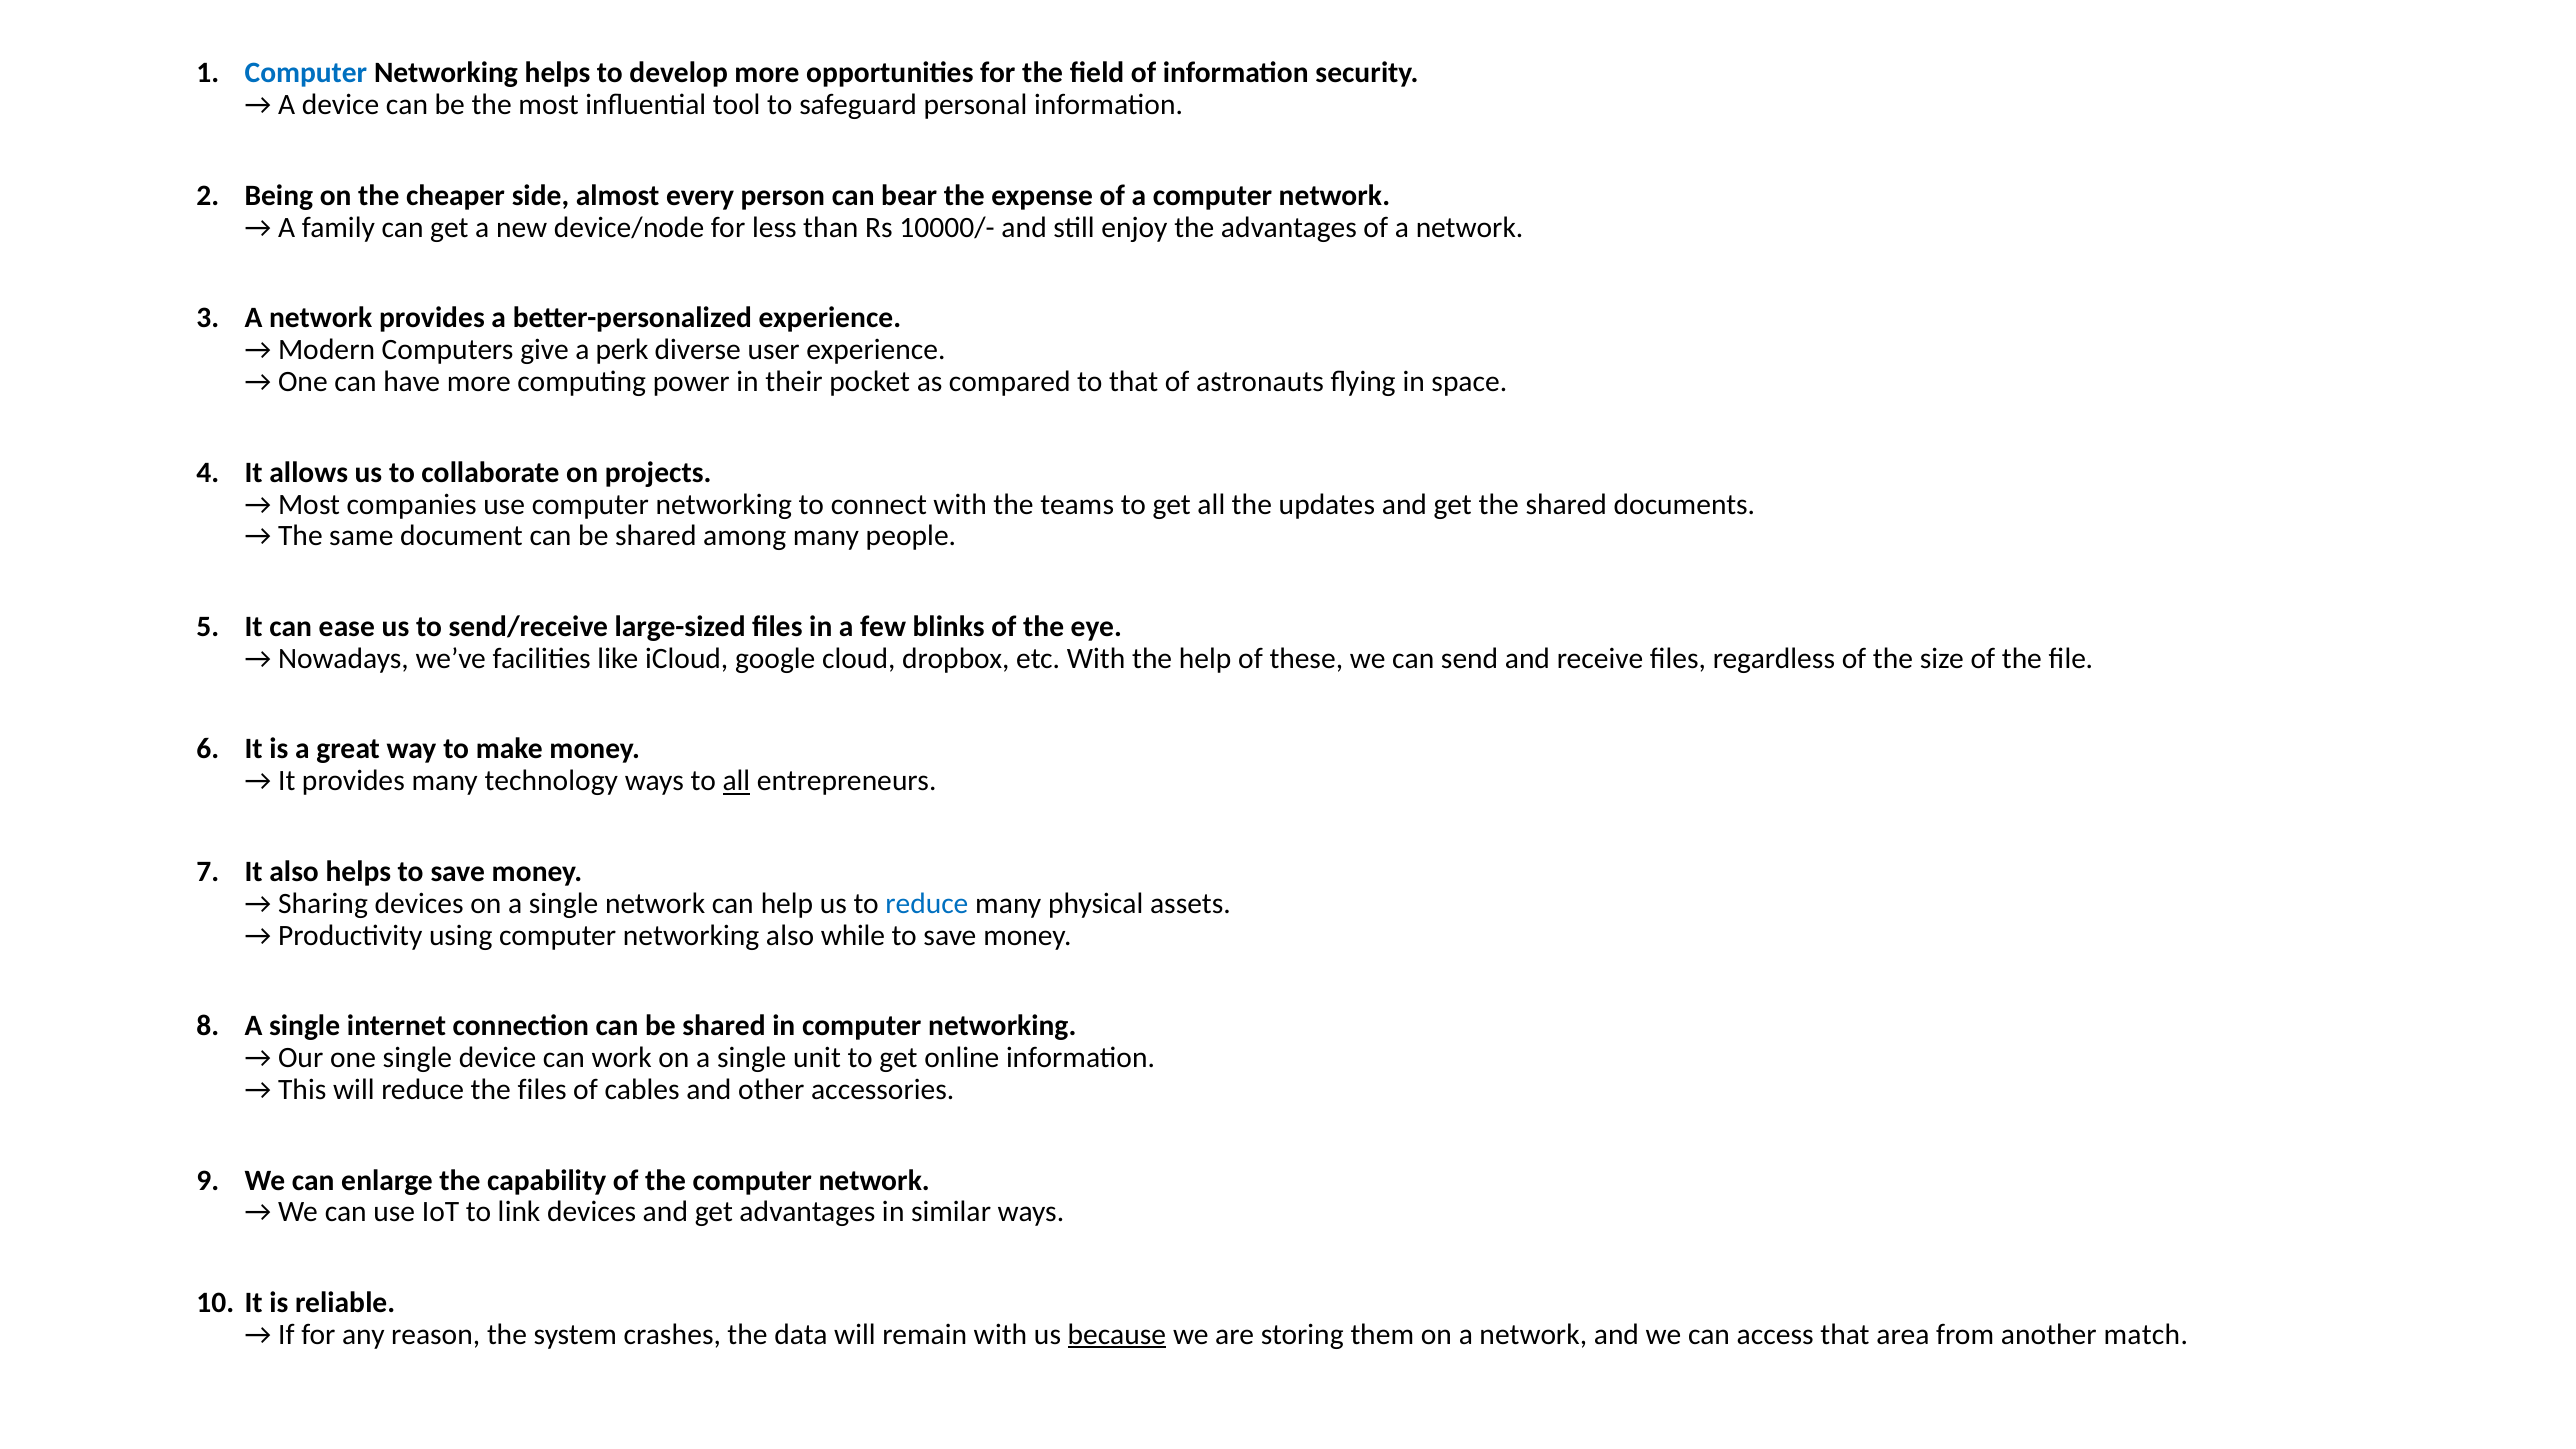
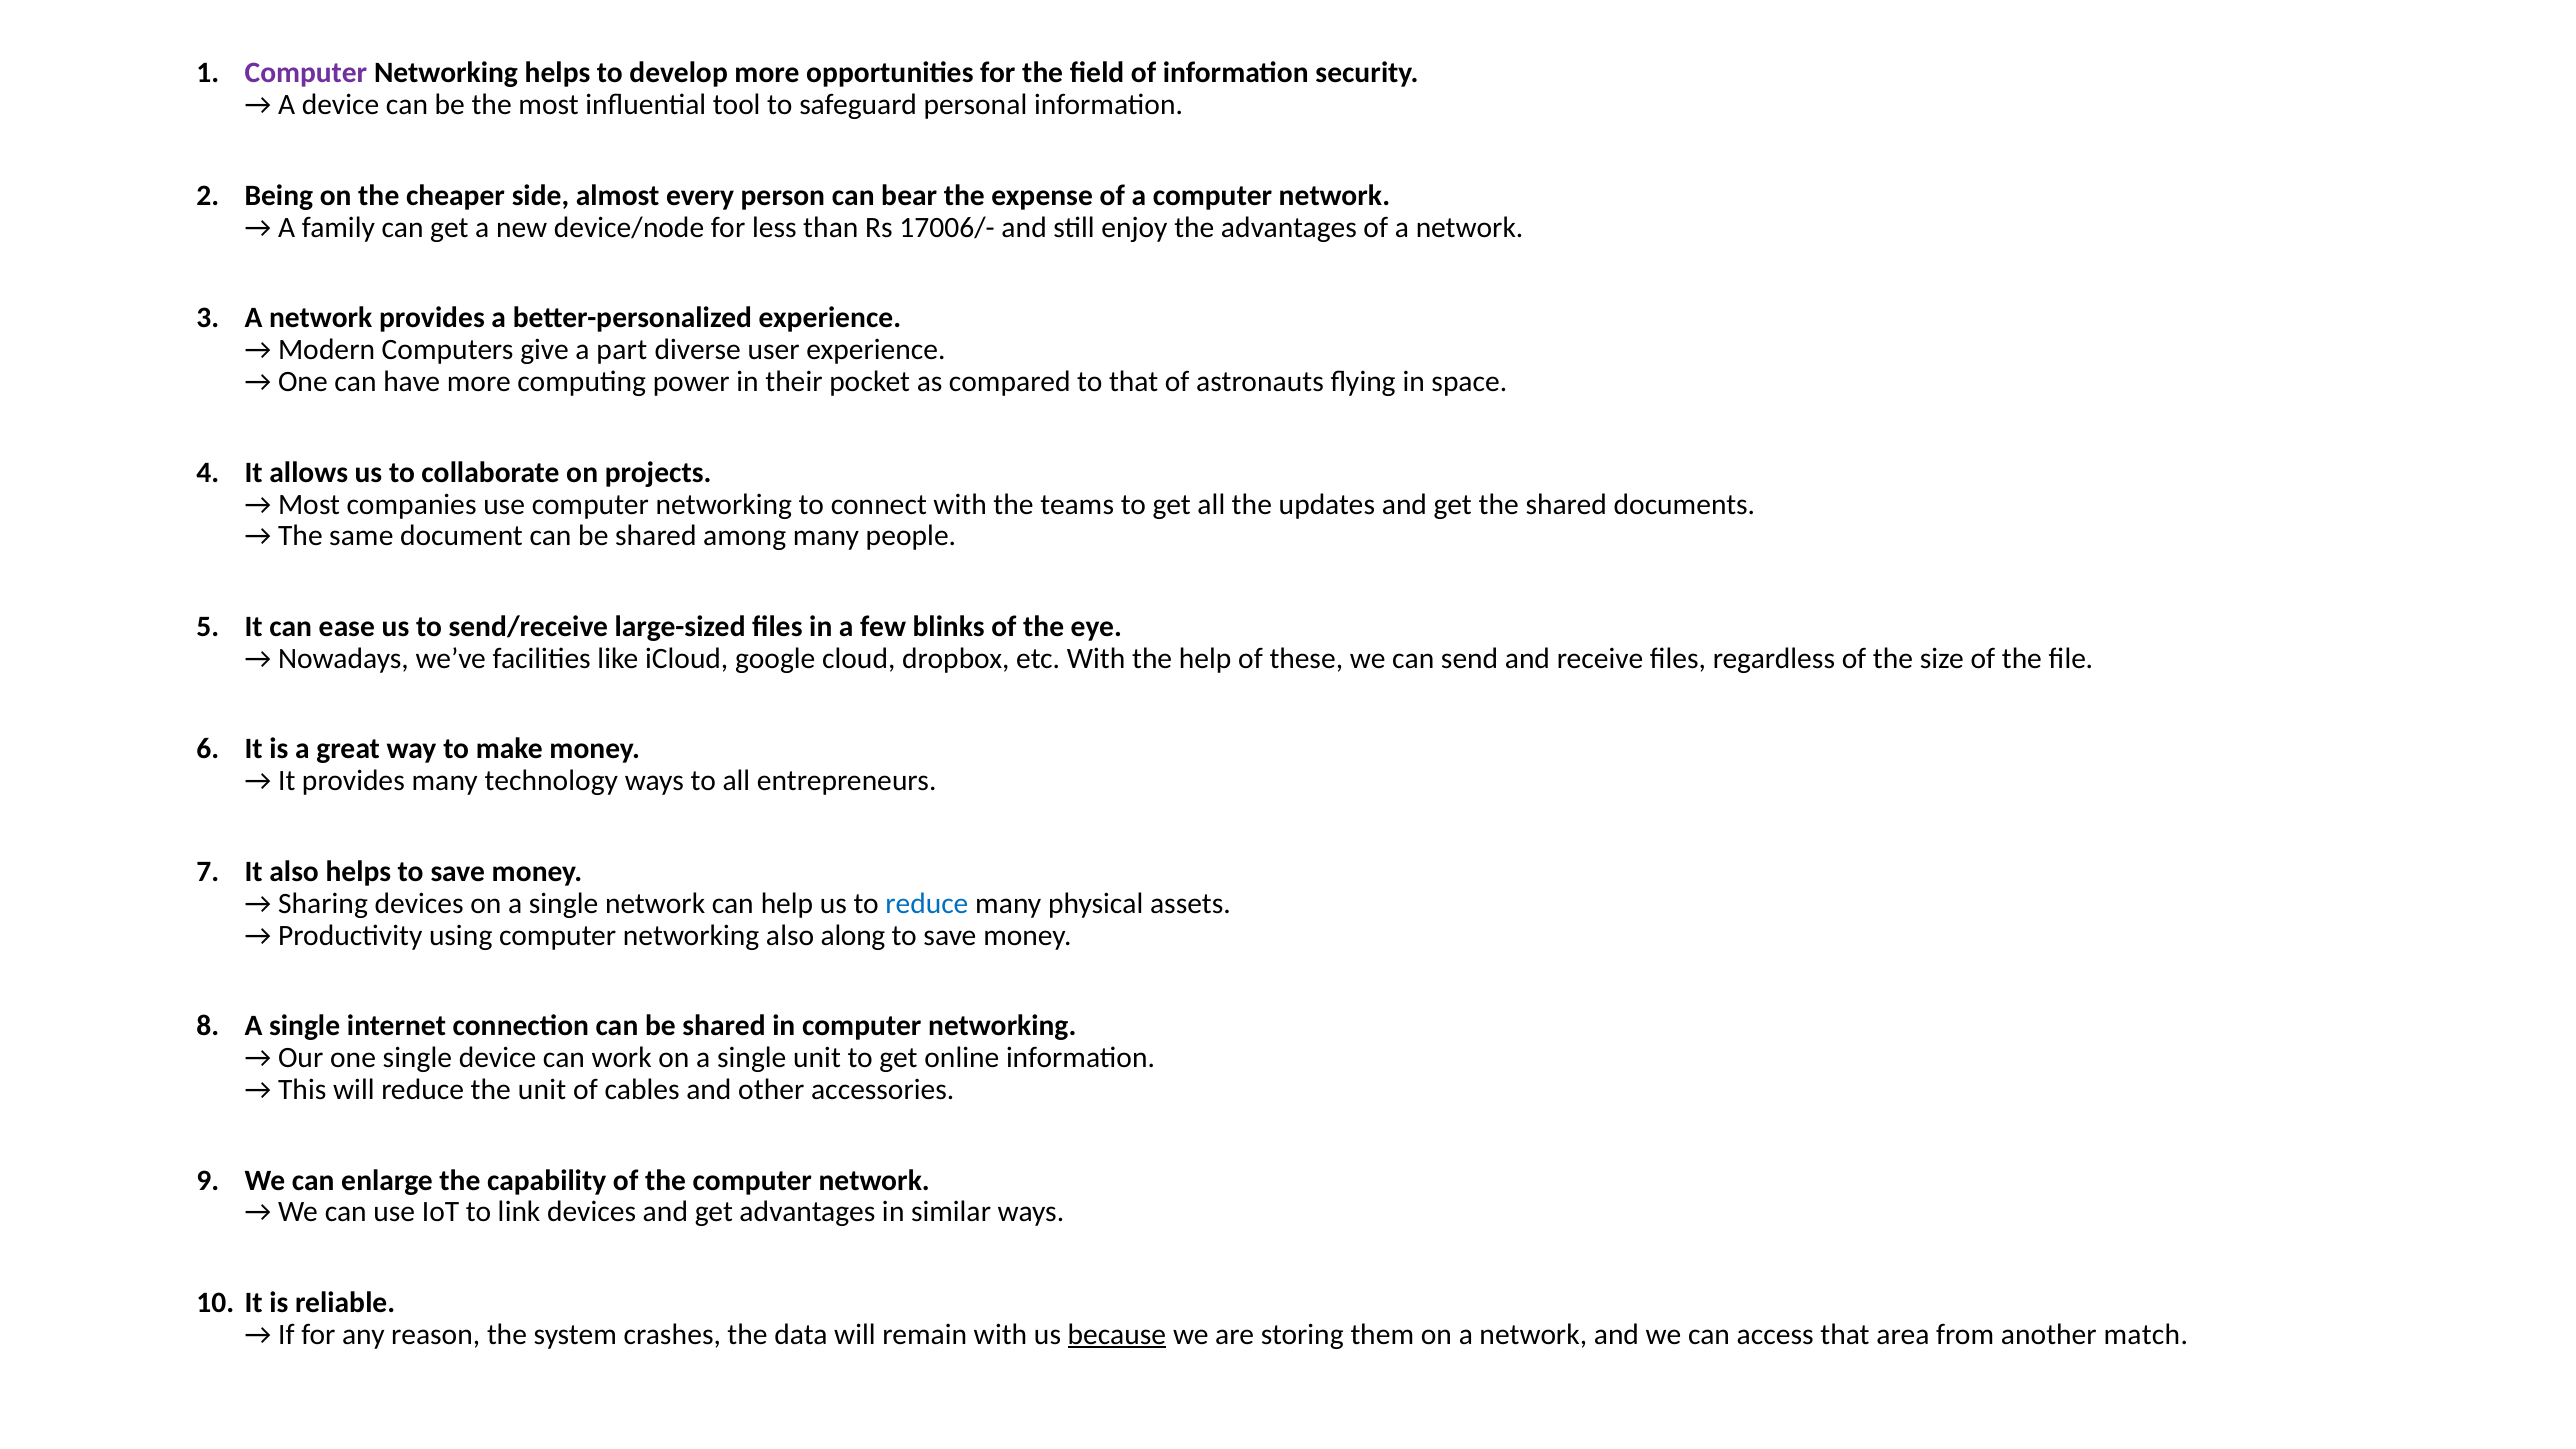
Computer colour: blue -> purple (306, 73)
10000/-: 10000/- -> 17006/- (947, 228)
perk: perk -> part (622, 350)
all underline: present -> none (736, 781)
while: while -> along (853, 935)
the files: files -> unit (542, 1090)
